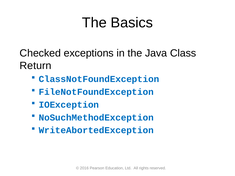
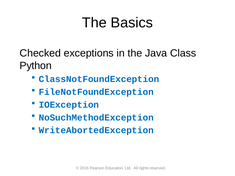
Return: Return -> Python (36, 66)
